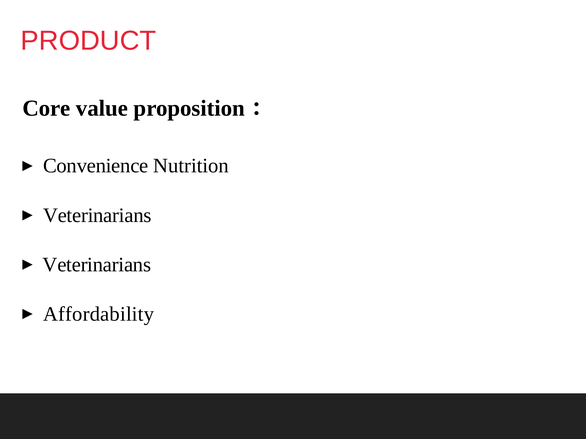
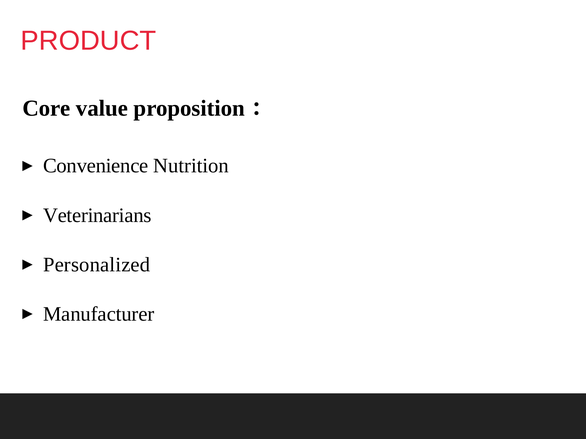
Veterinarians: Veterinarians -> Personalized (97, 265)
Affordability: Affordability -> Manufacturer (99, 314)
